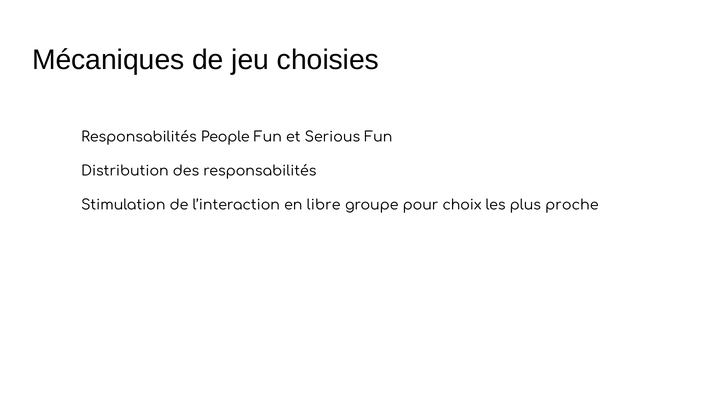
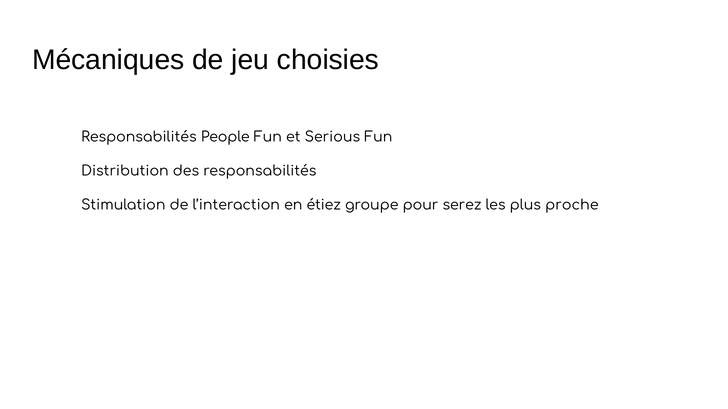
libre: libre -> étiez (324, 205)
choix: choix -> serez (462, 205)
